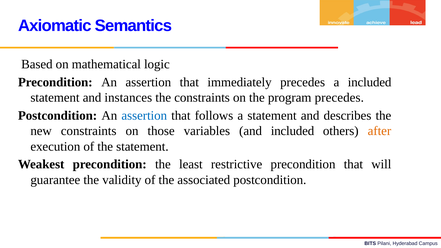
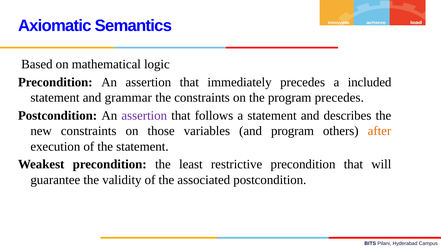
instances: instances -> grammar (128, 98)
assertion colour: blue -> purple (144, 116)
and included: included -> program (293, 131)
